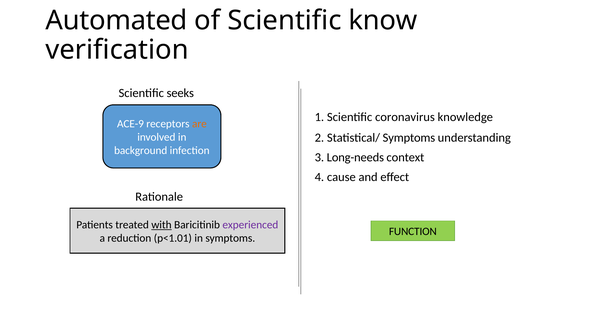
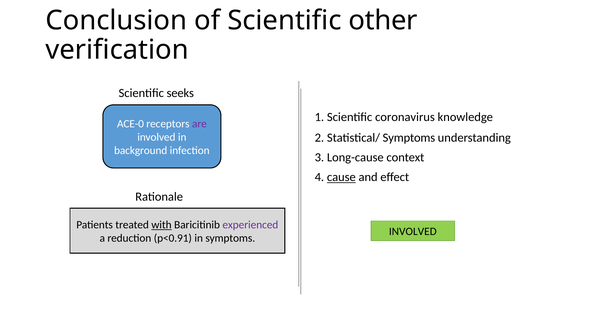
Automated: Automated -> Conclusion (116, 20)
know: know -> other (383, 20)
ACE-9: ACE-9 -> ACE-0 (130, 124)
are colour: orange -> purple (199, 124)
Long-needs: Long-needs -> Long-cause (355, 158)
cause underline: none -> present (341, 177)
FUNCTION: FUNCTION -> INVOLVED (413, 232)
p<1.01: p<1.01 -> p<0.91 (173, 238)
